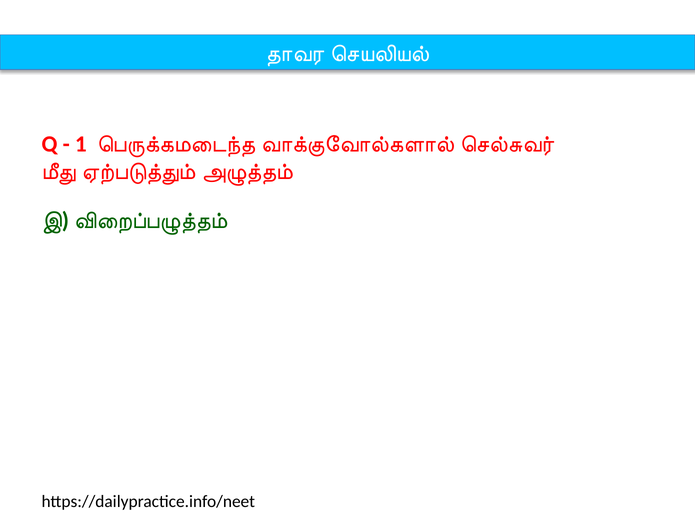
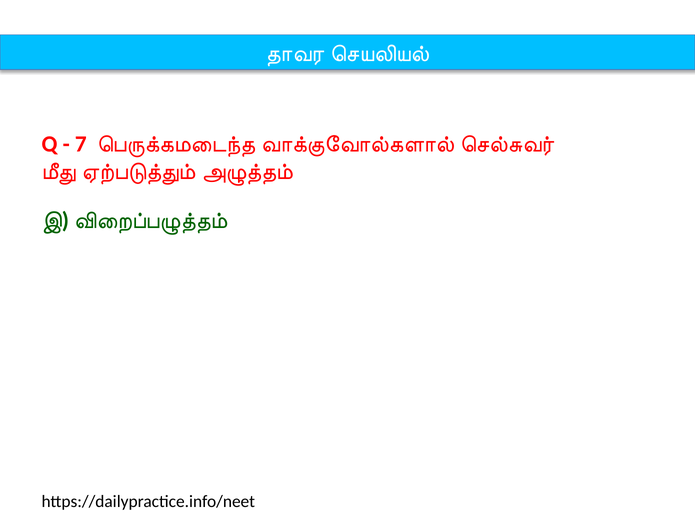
1: 1 -> 7 (81, 144)
